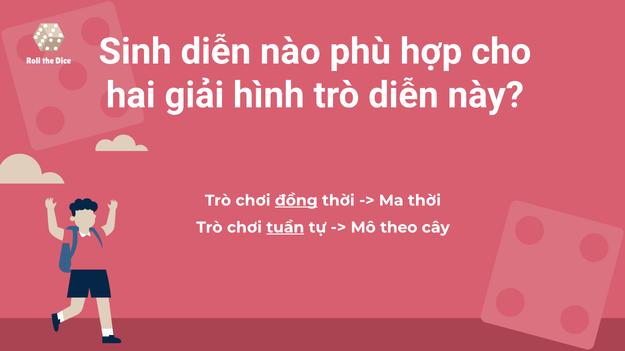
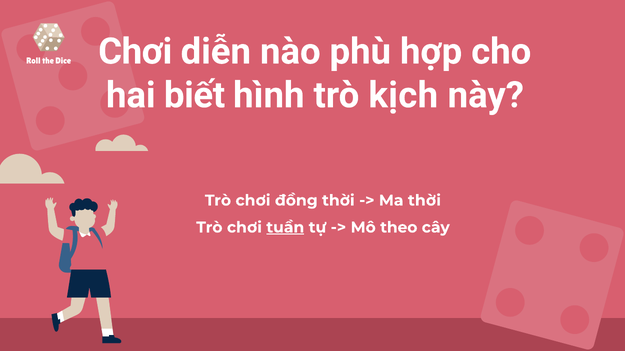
Sinh: Sinh -> Chơi (135, 52)
giải: giải -> biết (195, 95)
trò diễn: diễn -> kịch (403, 95)
đồng underline: present -> none (296, 201)
